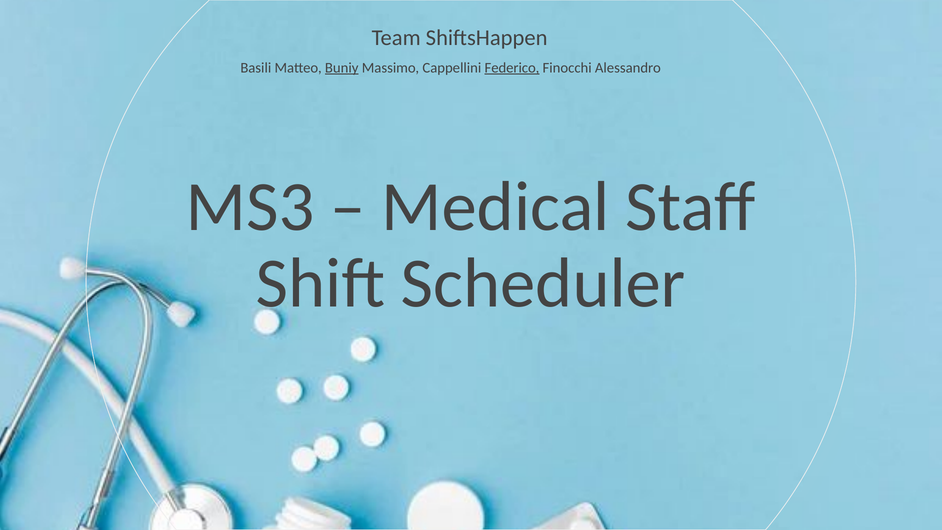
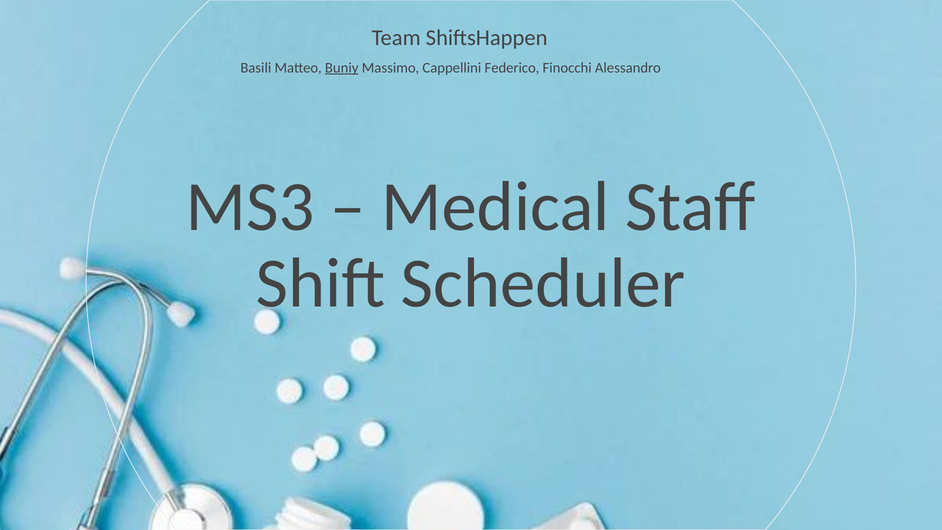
Federico underline: present -> none (512, 68)
